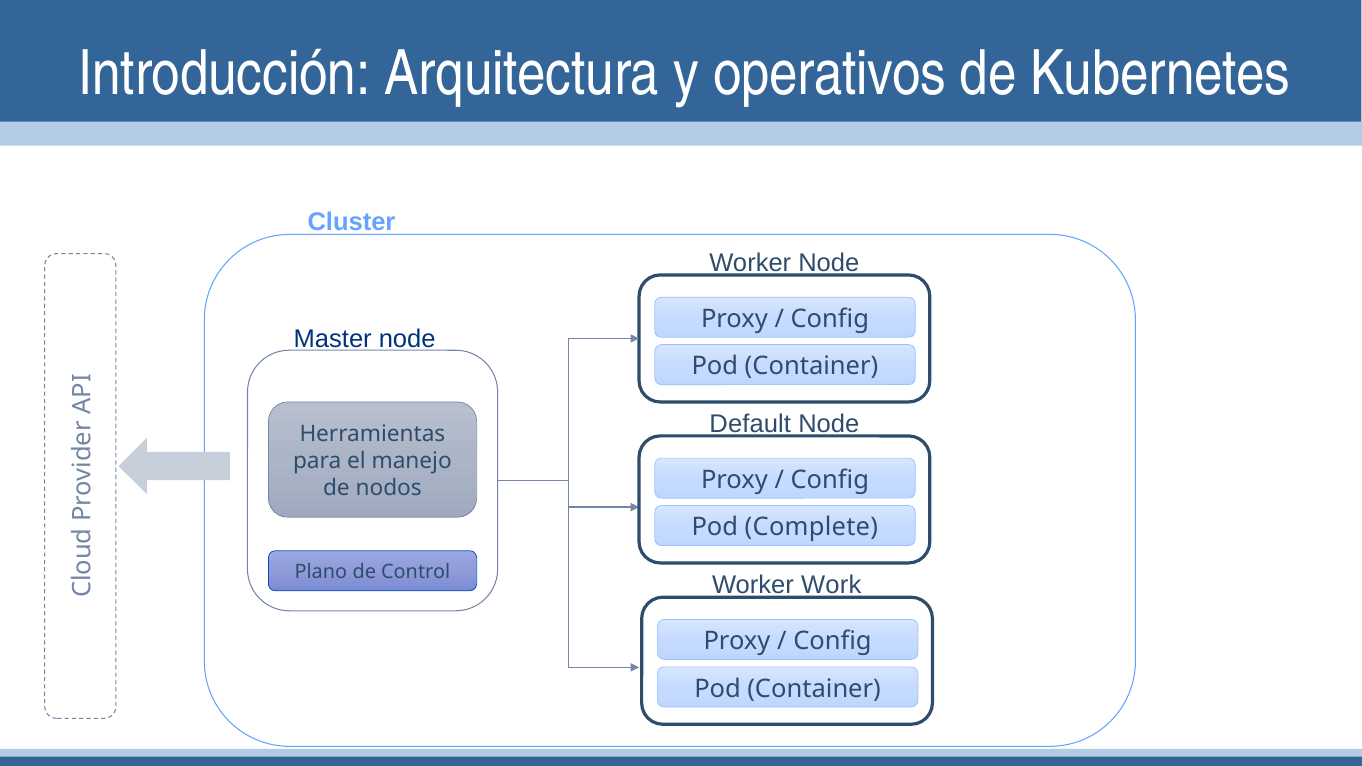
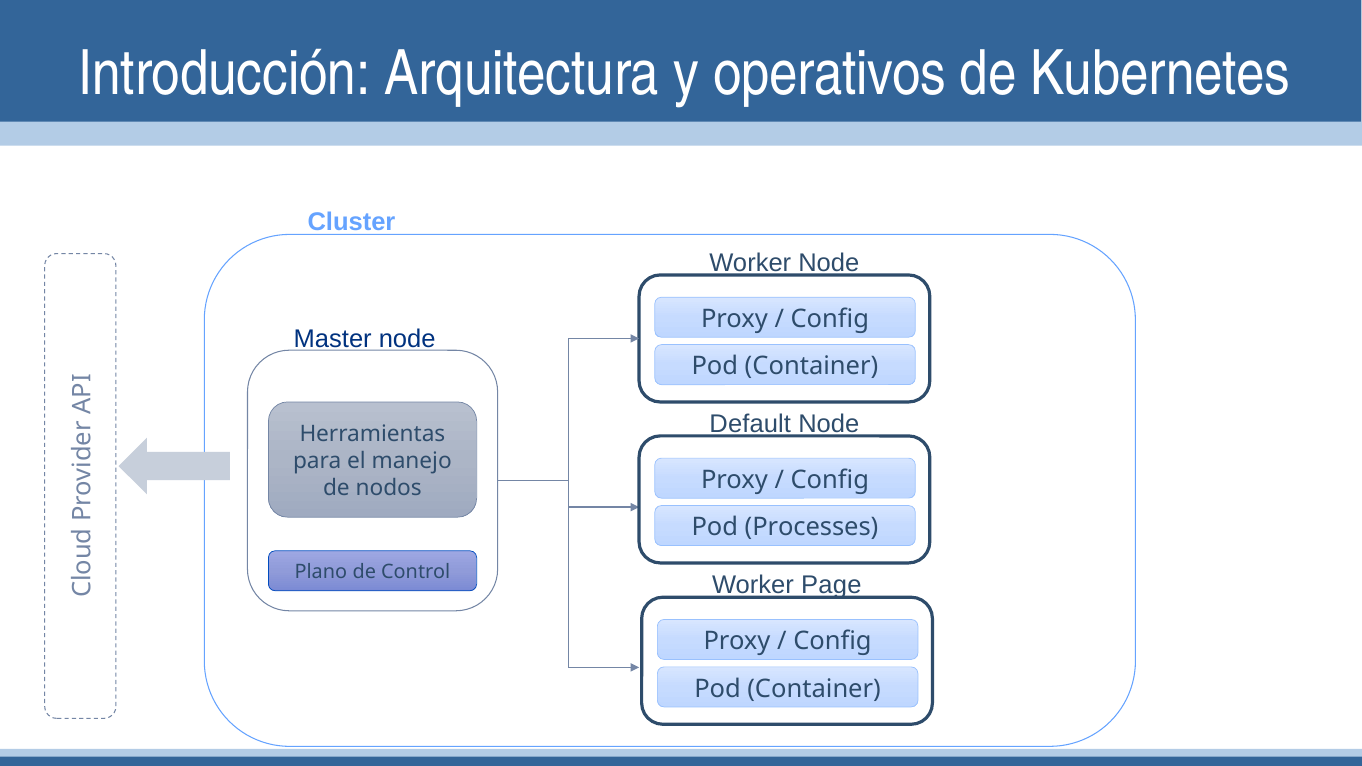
Complete: Complete -> Processes (812, 527)
Work: Work -> Page (831, 585)
